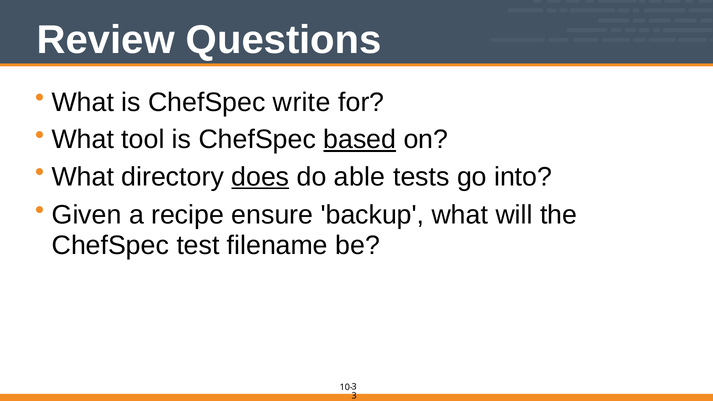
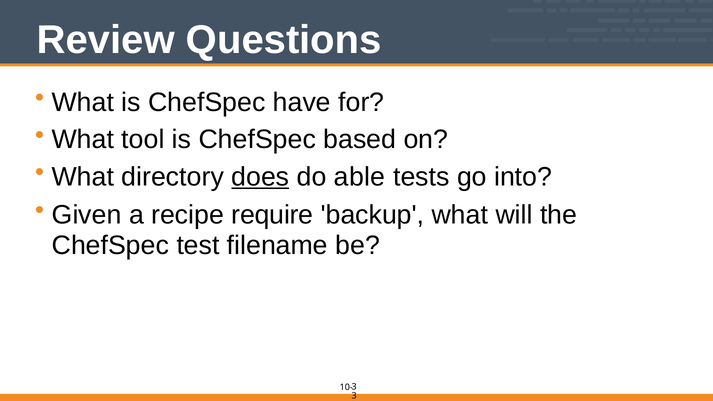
write: write -> have (302, 102)
based underline: present -> none (360, 140)
ensure: ensure -> require (272, 215)
